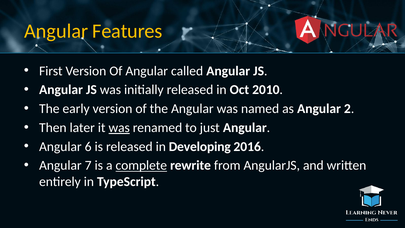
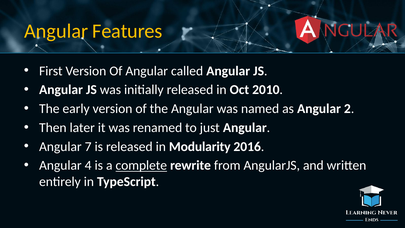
was underline: present -> none (119, 128)
6: 6 -> 7 (88, 146)
Developing: Developing -> Modularity (200, 146)
7: 7 -> 4 (88, 165)
